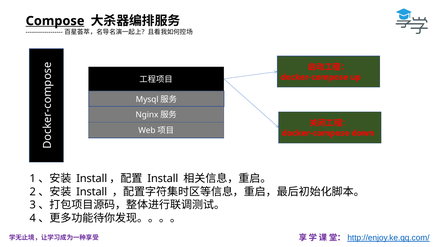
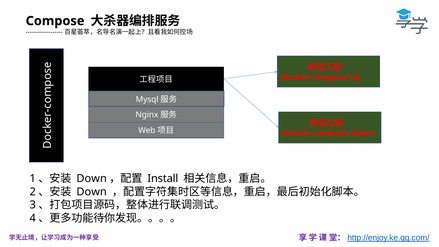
Compose underline: present -> none (55, 21)
Install: Install -> Down (92, 179)
Install: Install -> Down (92, 192)
